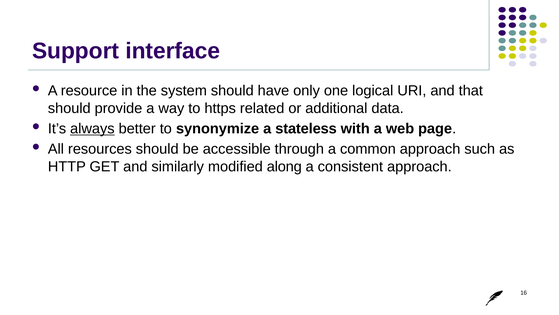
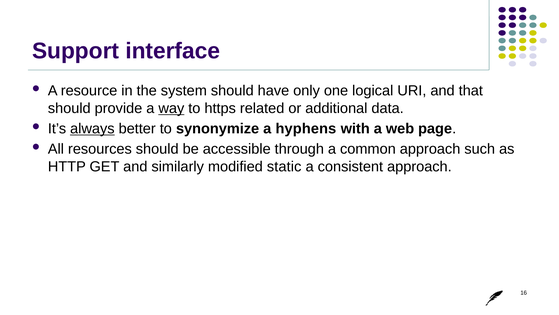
way underline: none -> present (171, 108)
stateless: stateless -> hyphens (306, 129)
along: along -> static (284, 166)
